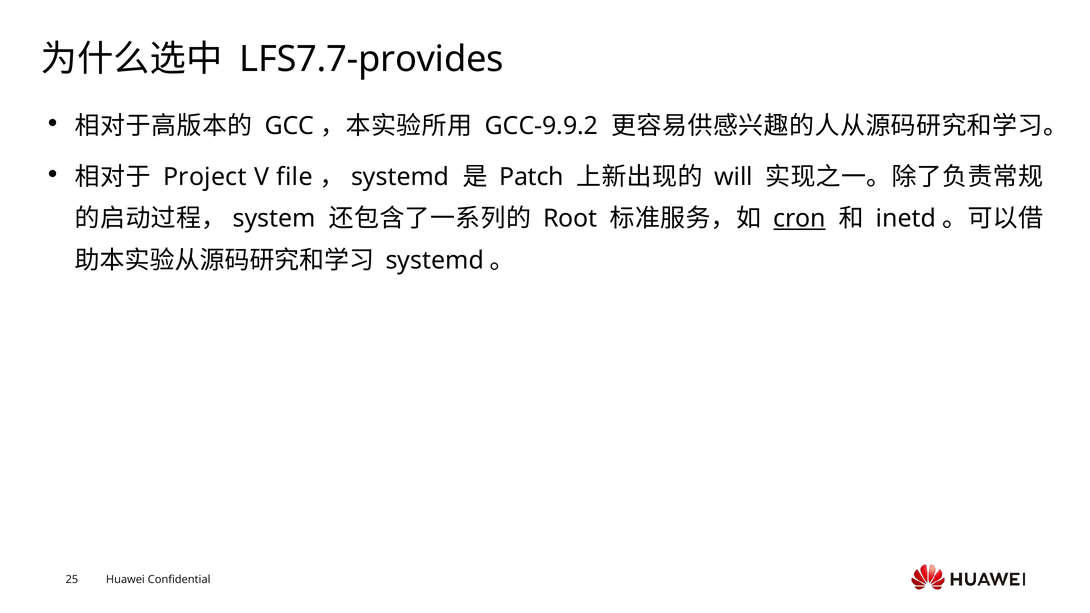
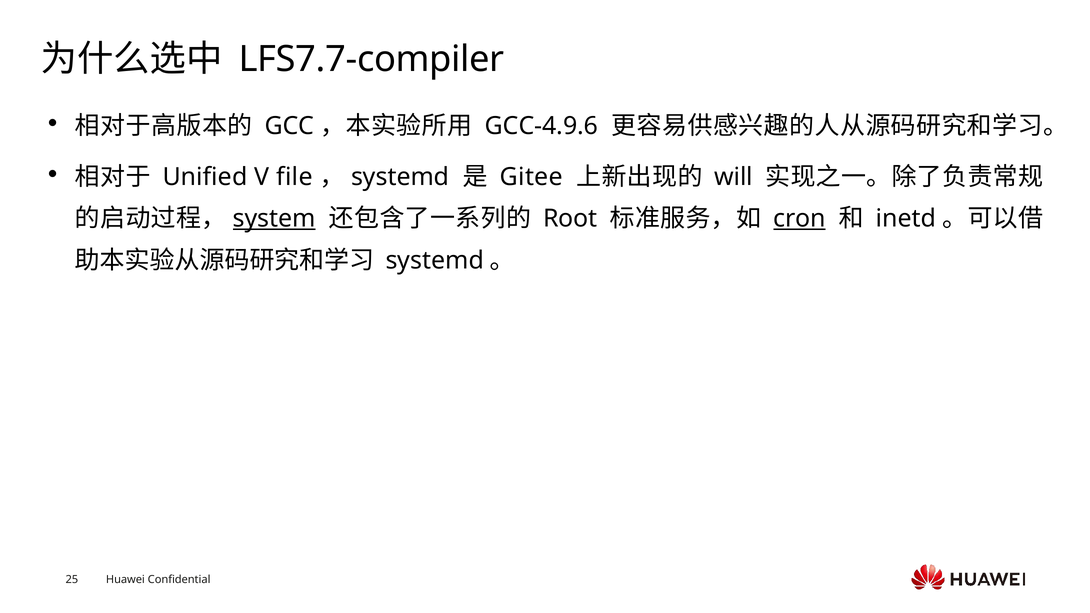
LFS7.7-provides: LFS7.7-provides -> LFS7.7-compiler (372, 59)
GCC-9.9.2: GCC-9.9.2 -> GCC-4.9.6 (541, 126)
Project: Project -> Unified (205, 177)
Patch: Patch -> Gitee (531, 177)
system underline: none -> present (274, 219)
